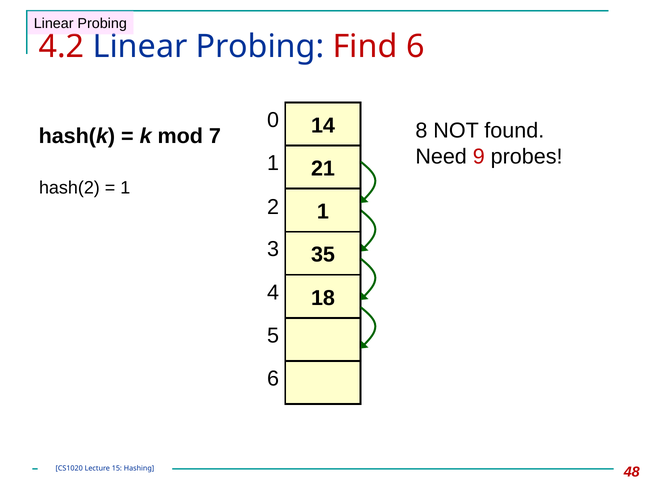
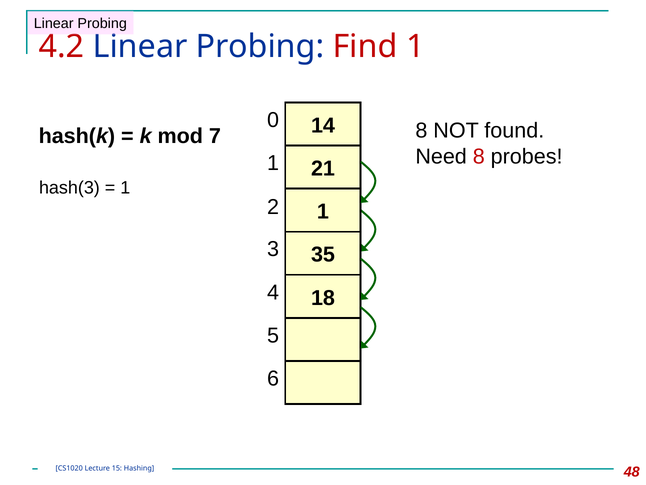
Find 6: 6 -> 1 (415, 46)
Need 9: 9 -> 8 (479, 156)
hash(2: hash(2 -> hash(3 (69, 187)
